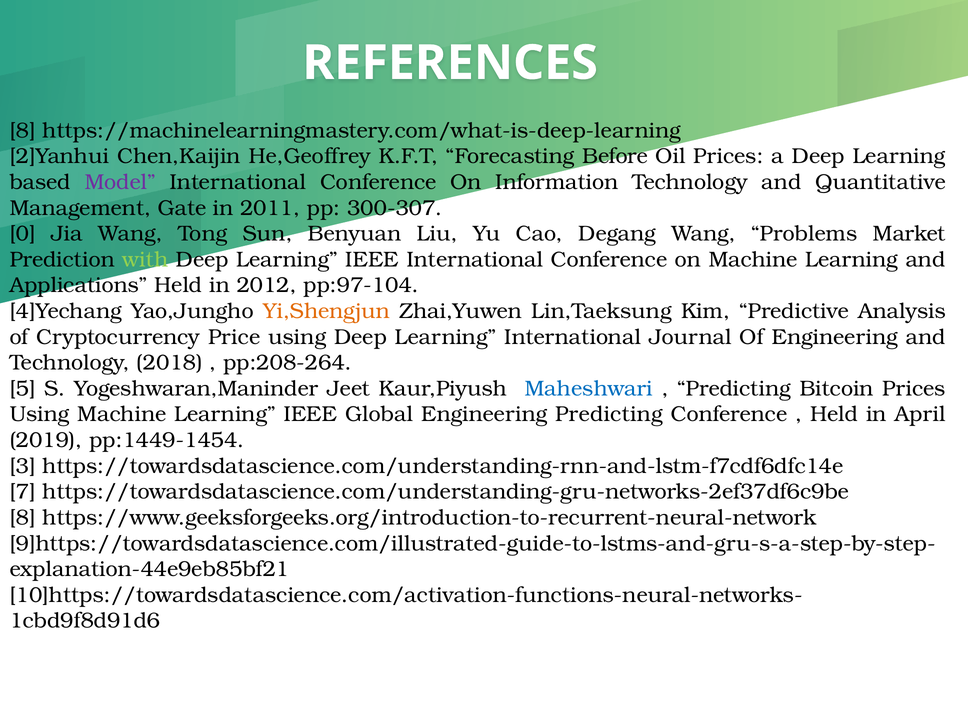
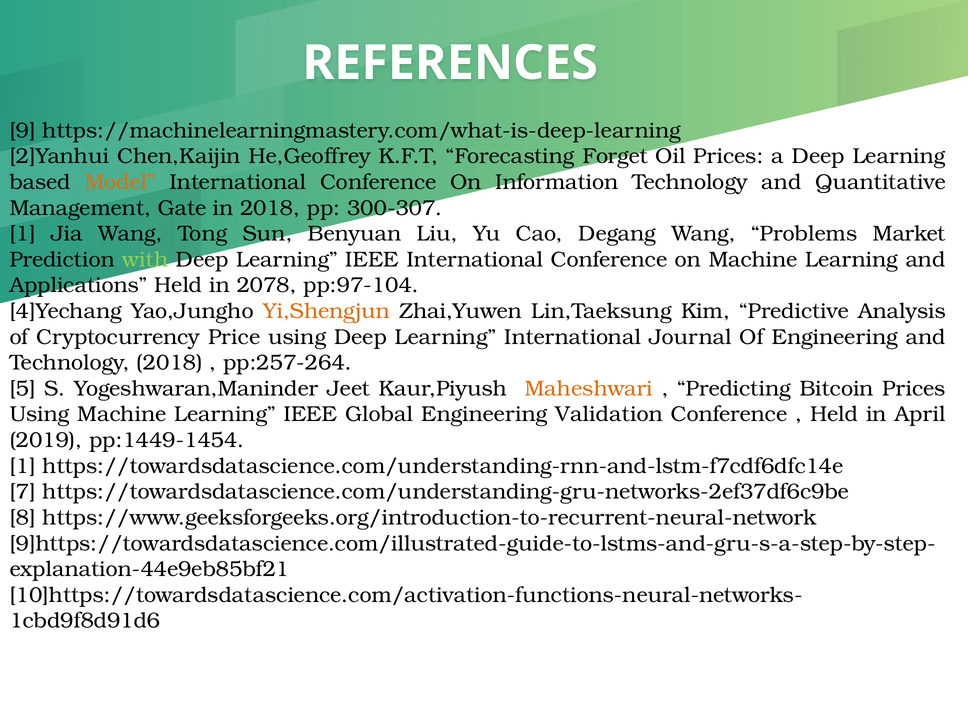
8: 8 -> 9 (23, 131)
Before: Before -> Forget (615, 156)
Model colour: purple -> orange (120, 182)
in 2011: 2011 -> 2018 (270, 208)
0: 0 -> 1 (23, 234)
2012: 2012 -> 2078 (267, 285)
pp:208-264: pp:208-264 -> pp:257-264 (287, 363)
Maheshwari colour: blue -> orange (589, 389)
Engineering Predicting: Predicting -> Validation (609, 414)
3: 3 -> 1 (23, 466)
